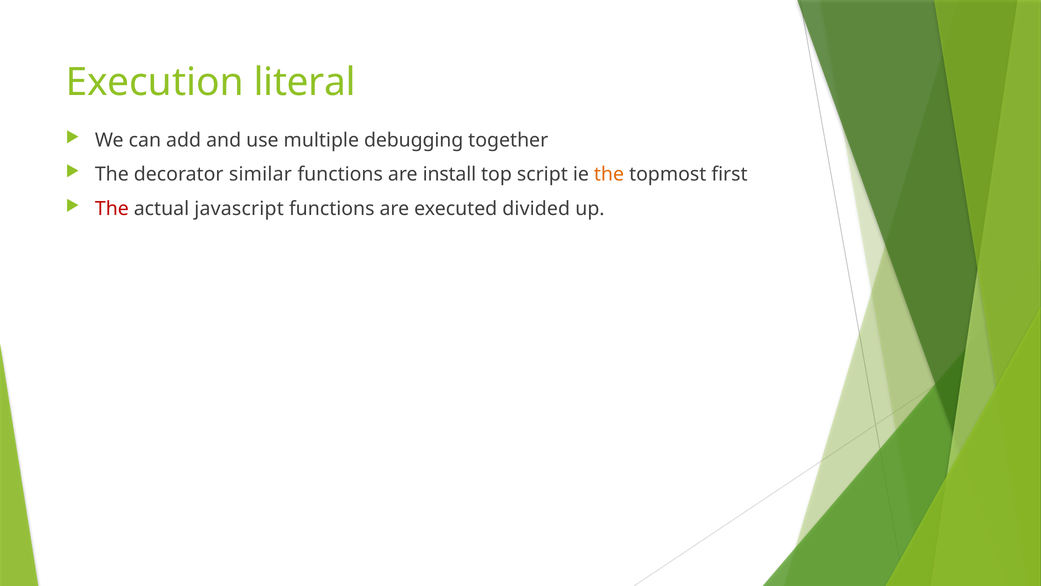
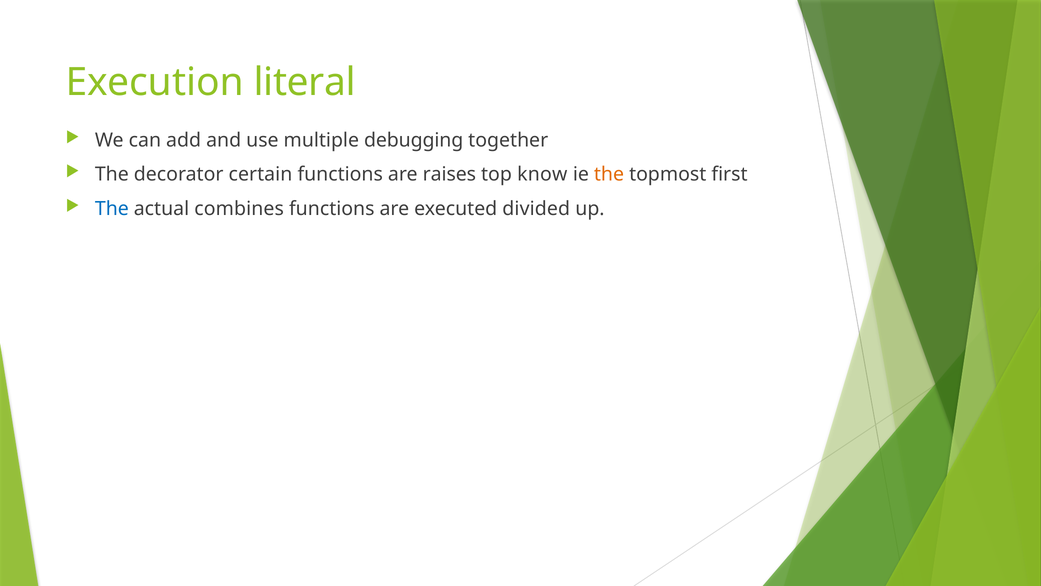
similar: similar -> certain (260, 174)
install: install -> raises (449, 174)
script: script -> know (542, 174)
The colour: red -> blue (112, 209)
javascript: javascript -> combines (239, 209)
